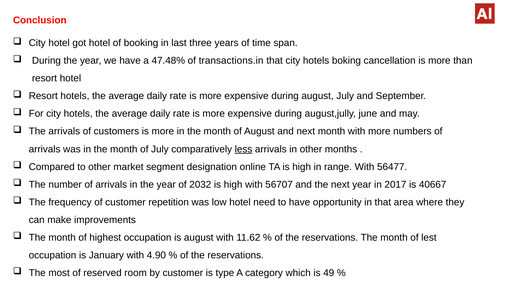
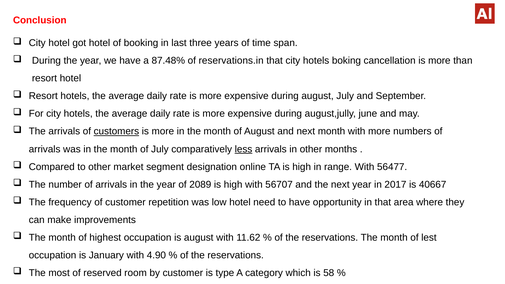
47.48%: 47.48% -> 87.48% (168, 61)
transactions.in: transactions.in -> reservations.in (231, 61)
customers underline: none -> present (116, 131)
2032: 2032 -> 2089 (200, 184)
49: 49 -> 58 (329, 273)
